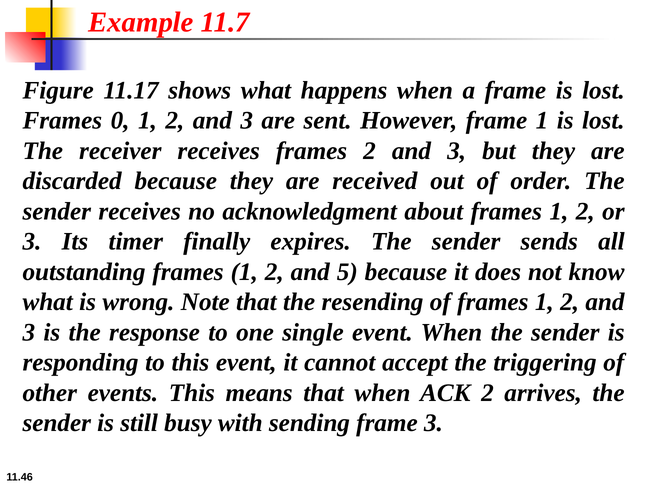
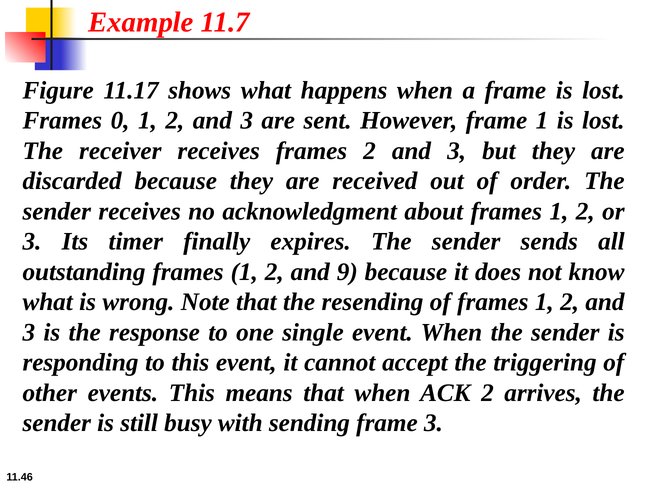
5: 5 -> 9 (347, 272)
